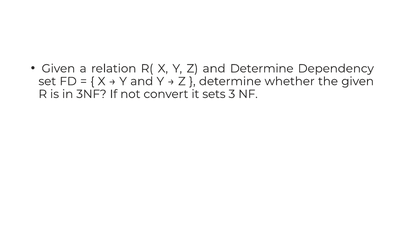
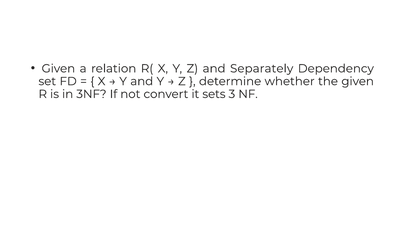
and Determine: Determine -> Separately (262, 68)
